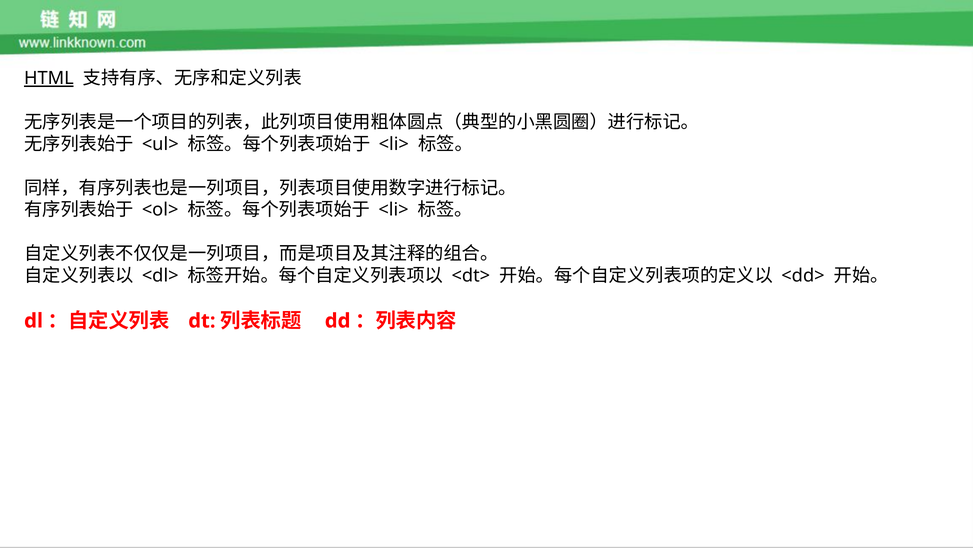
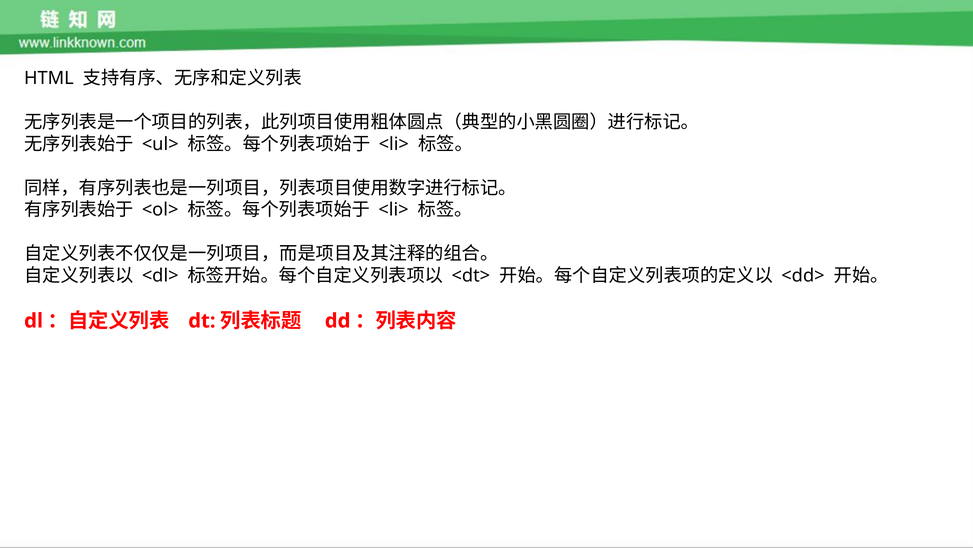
HTML underline: present -> none (49, 78)
